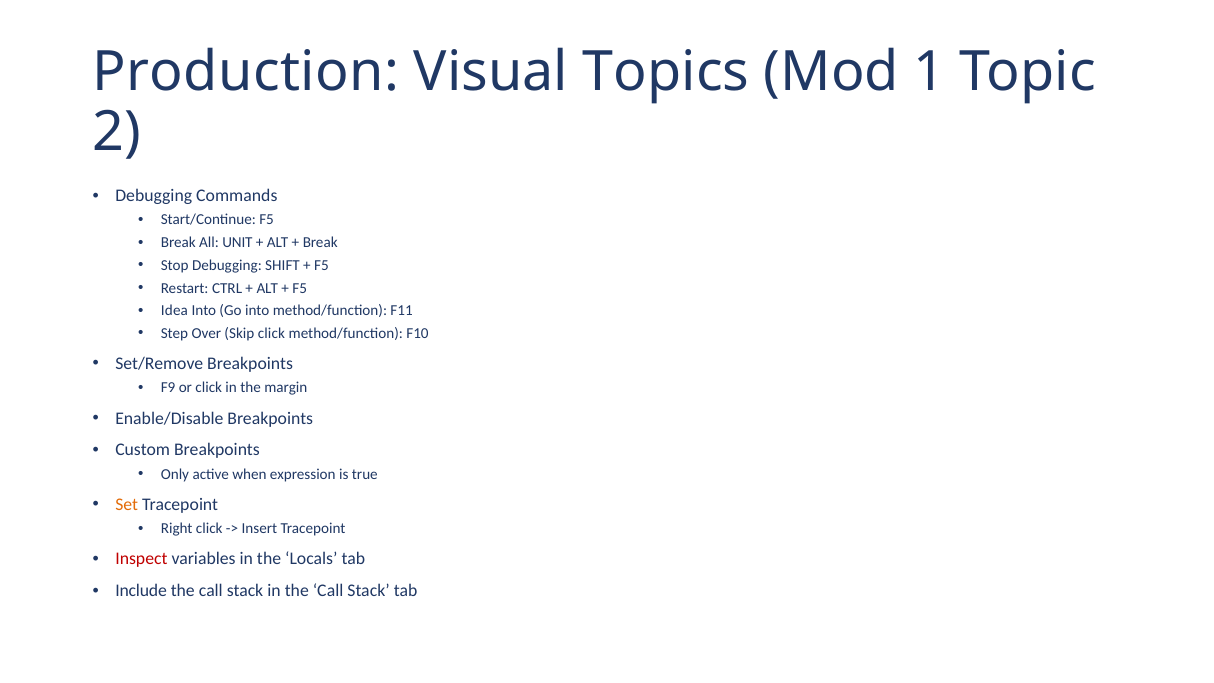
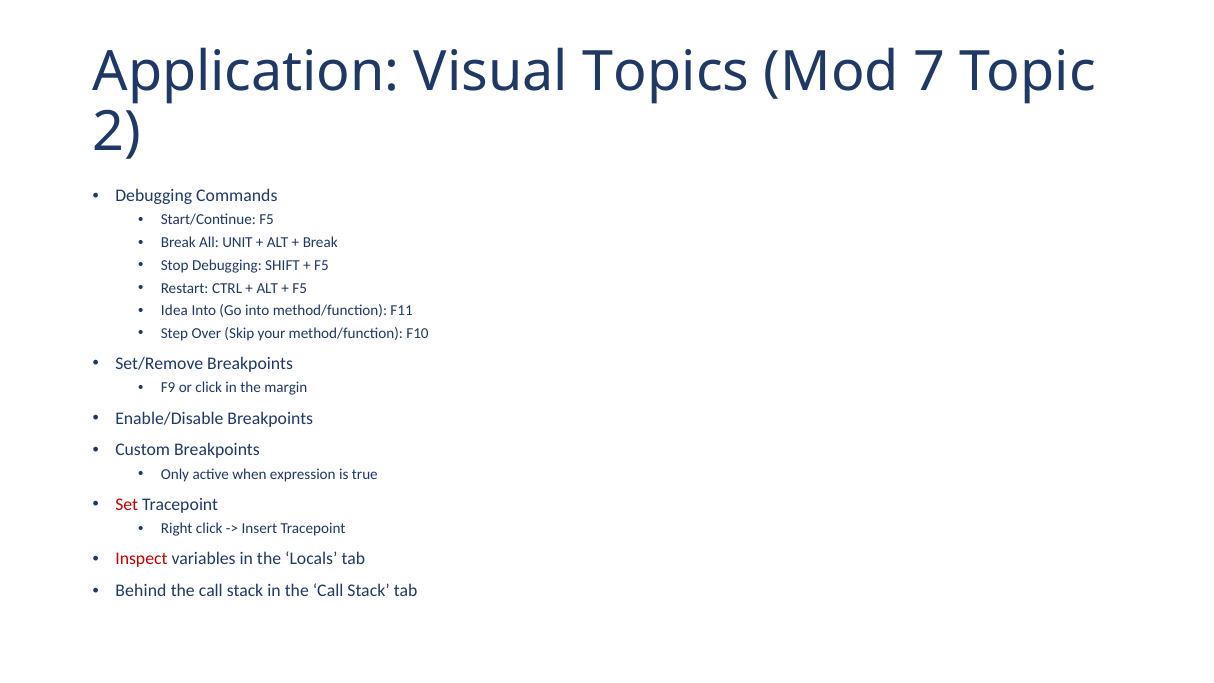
Production: Production -> Application (246, 72)
1: 1 -> 7 (930, 72)
Skip click: click -> your (272, 333)
Set colour: orange -> red (127, 504)
Include: Include -> Behind (141, 591)
